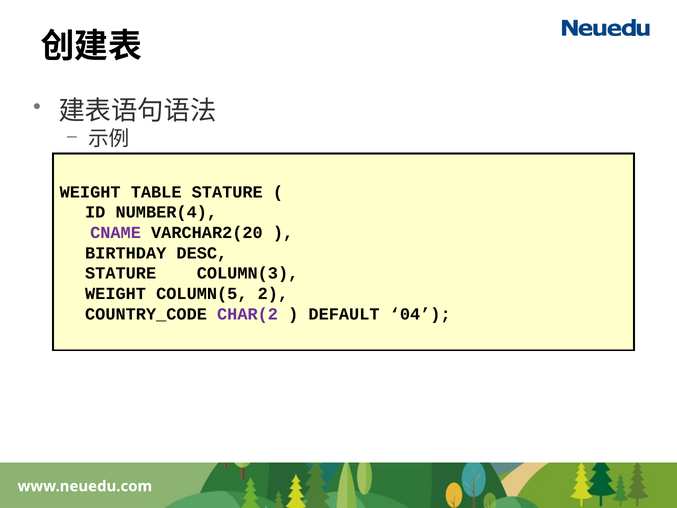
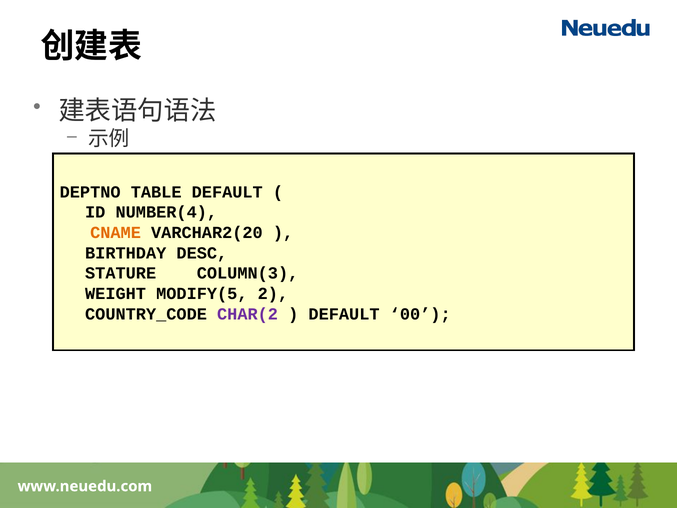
WEIGHT: WEIGHT -> DEPTNO (90, 192)
TABLE STATURE: STATURE -> DEFAULT (227, 192)
CNAME colour: purple -> orange (116, 233)
COLUMN(5: COLUMN(5 -> MODIFY(5 (202, 294)
04: 04 -> 00 (420, 314)
